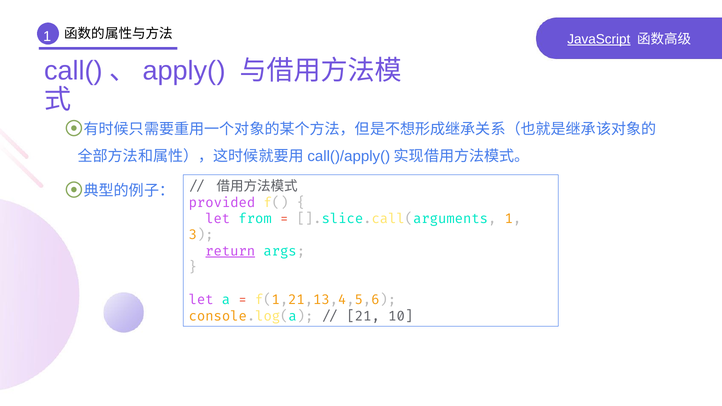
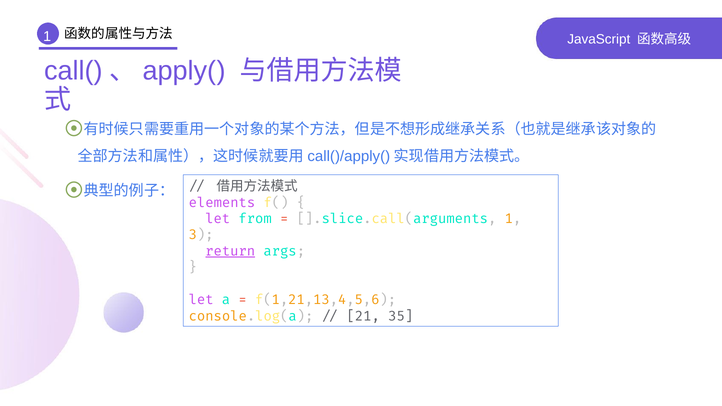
JavaScript underline: present -> none (599, 39)
provided: provided -> elements (222, 203)
10: 10 -> 35 (401, 316)
